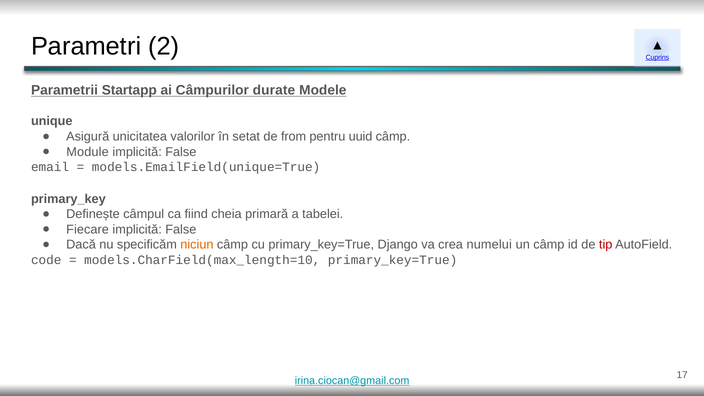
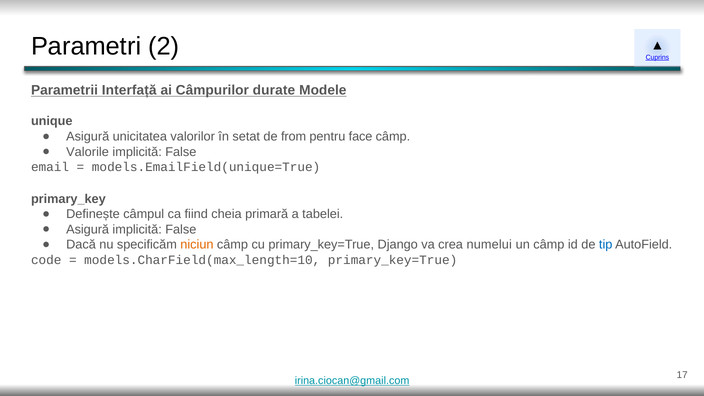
Startapp: Startapp -> Interfață (129, 90)
uuid: uuid -> face (361, 137)
Module: Module -> Valorile (88, 152)
Fiecare: Fiecare -> Asigură (88, 229)
tip colour: red -> blue (606, 245)
